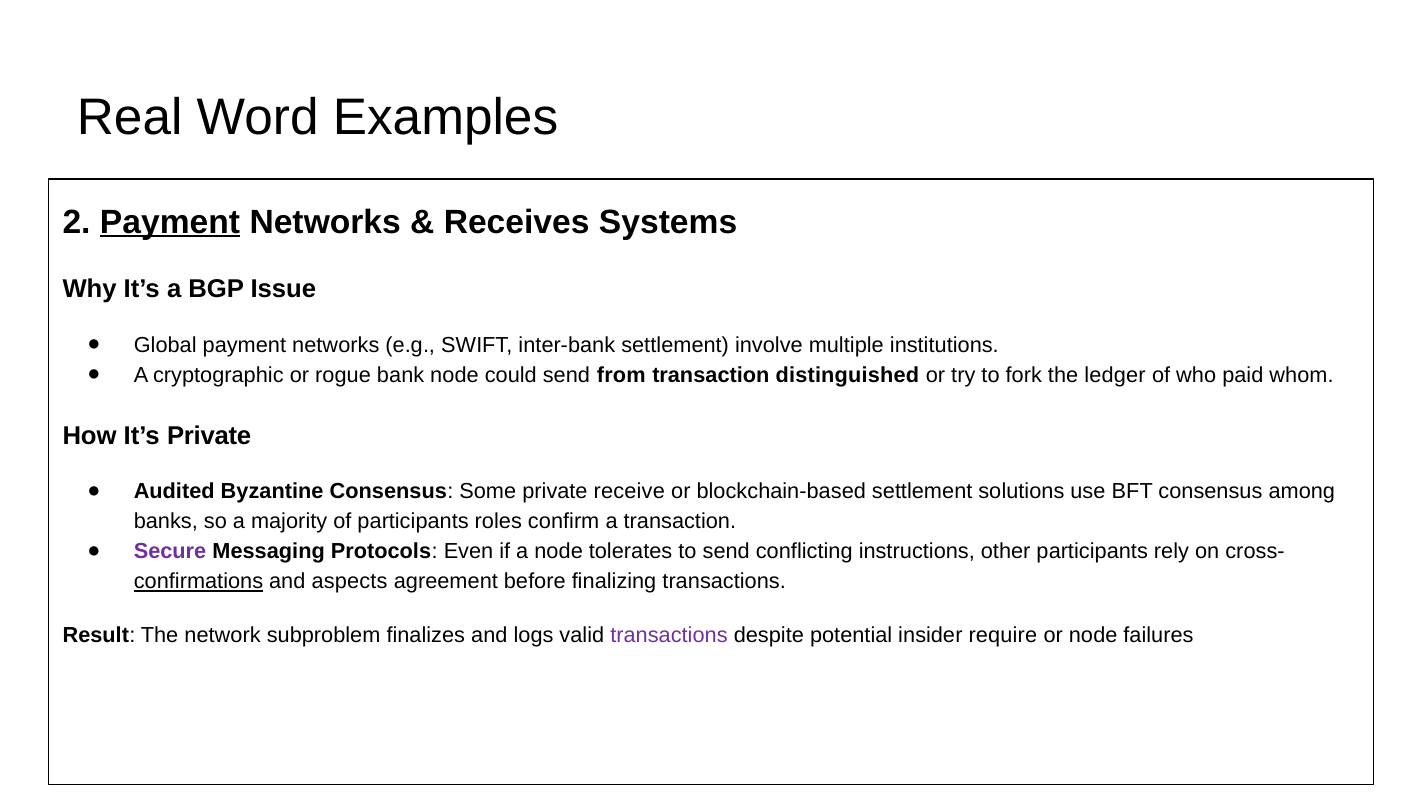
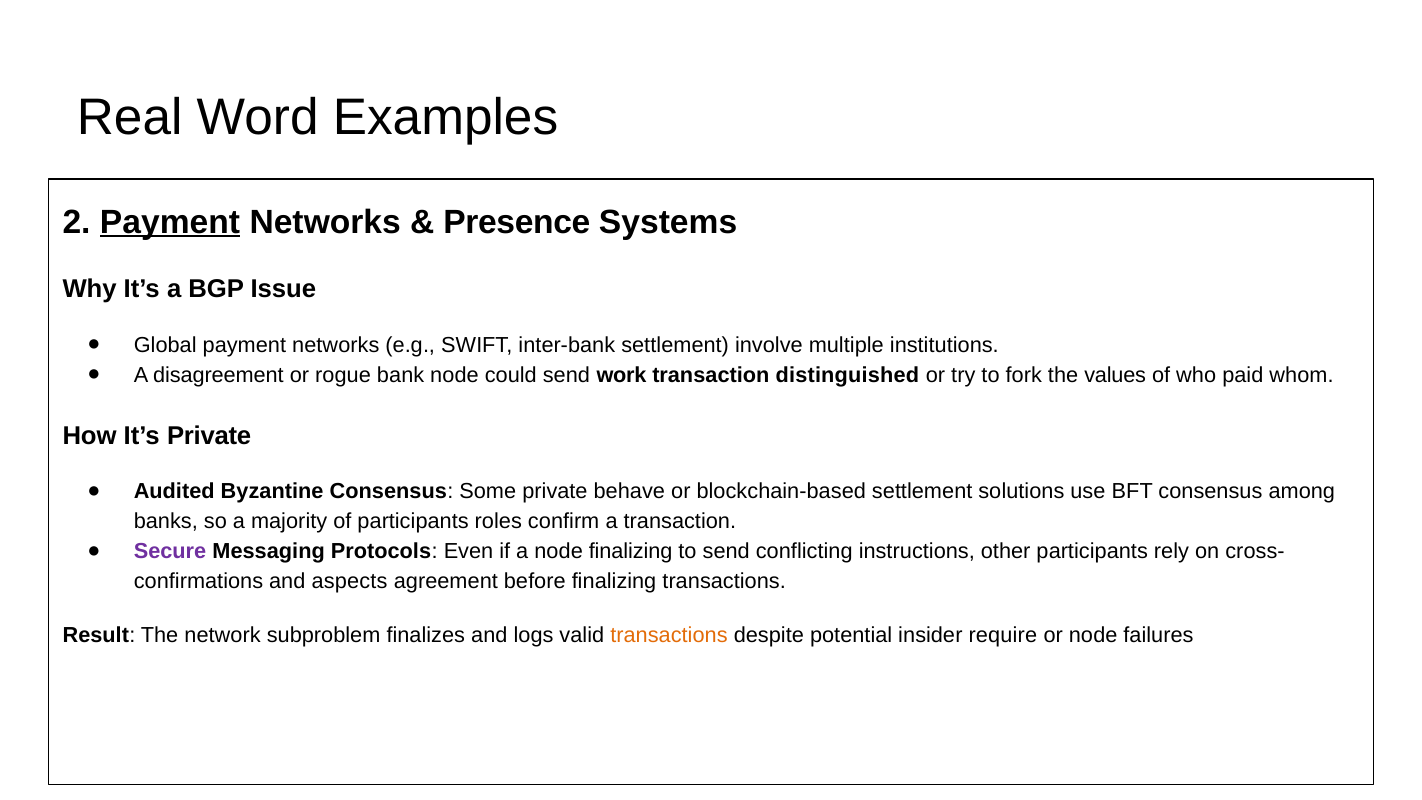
Receives: Receives -> Presence (517, 222)
cryptographic: cryptographic -> disagreement (218, 375)
from: from -> work (622, 375)
ledger: ledger -> values (1115, 375)
receive: receive -> behave (629, 492)
node tolerates: tolerates -> finalizing (631, 551)
confirmations underline: present -> none (198, 581)
transactions colour: purple -> orange (669, 635)
